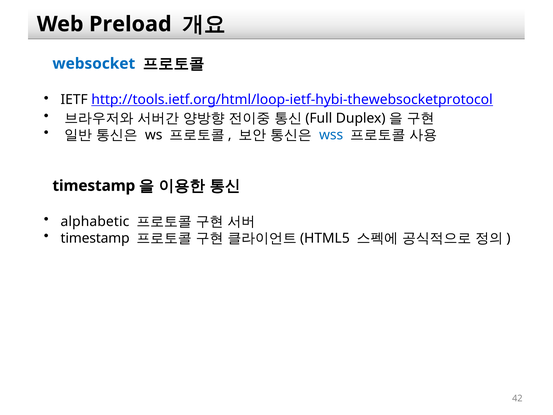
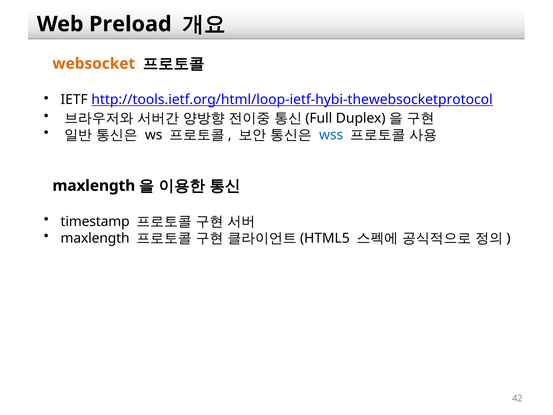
websocket colour: blue -> orange (94, 64)
timestamp: timestamp -> maxlength (94, 186)
alphabetic: alphabetic -> timestamp (95, 221)
timestamp: timestamp -> maxlength (95, 238)
